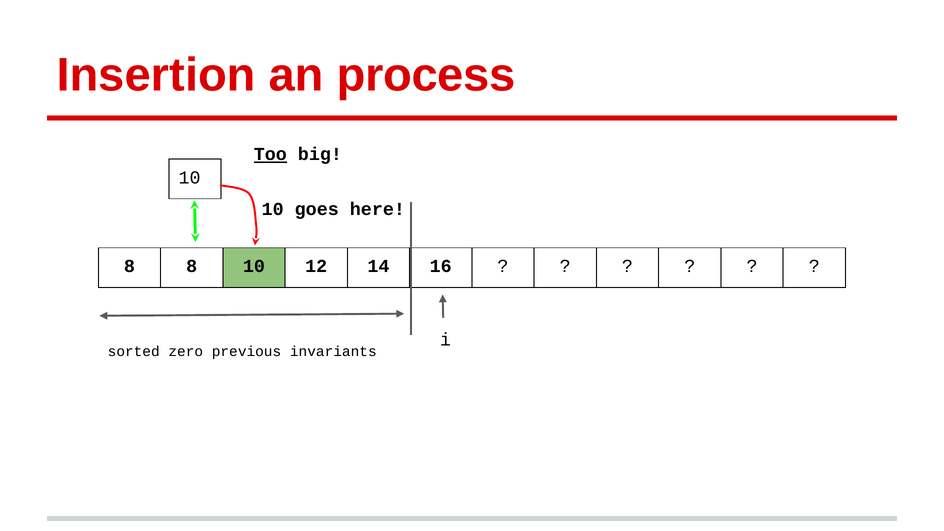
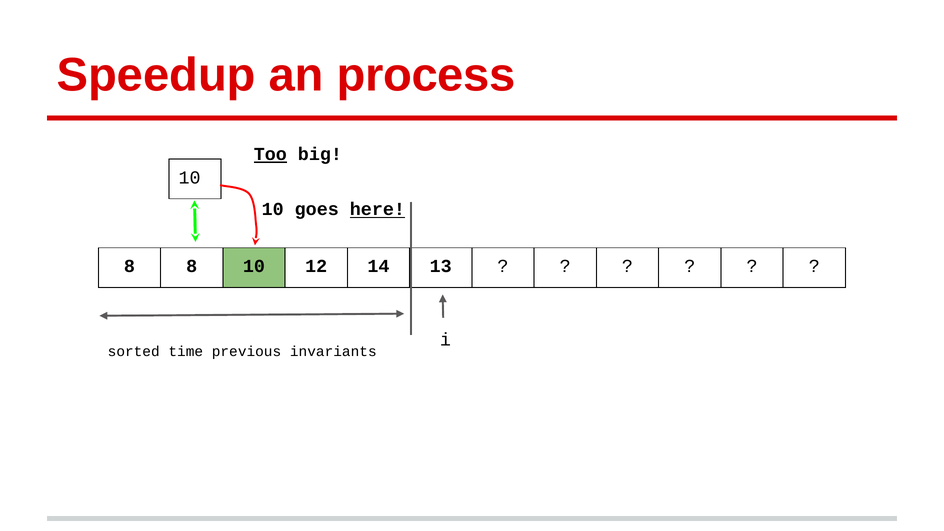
Insertion: Insertion -> Speedup (156, 75)
here underline: none -> present (377, 209)
16: 16 -> 13 (441, 266)
zero: zero -> time (186, 352)
